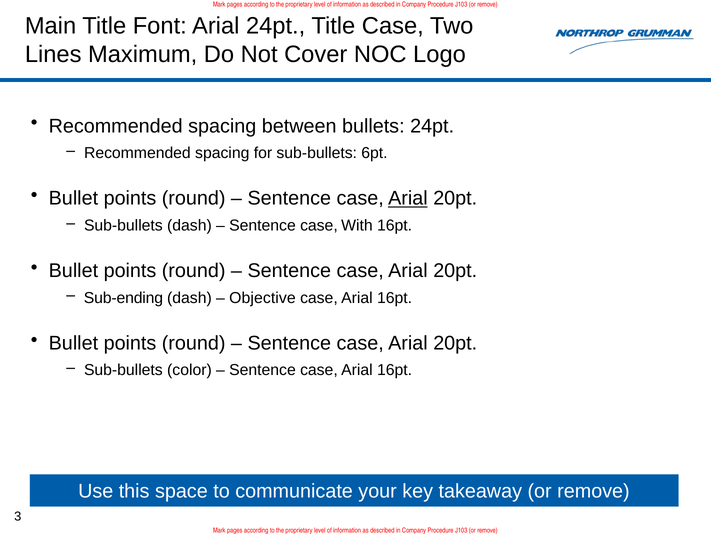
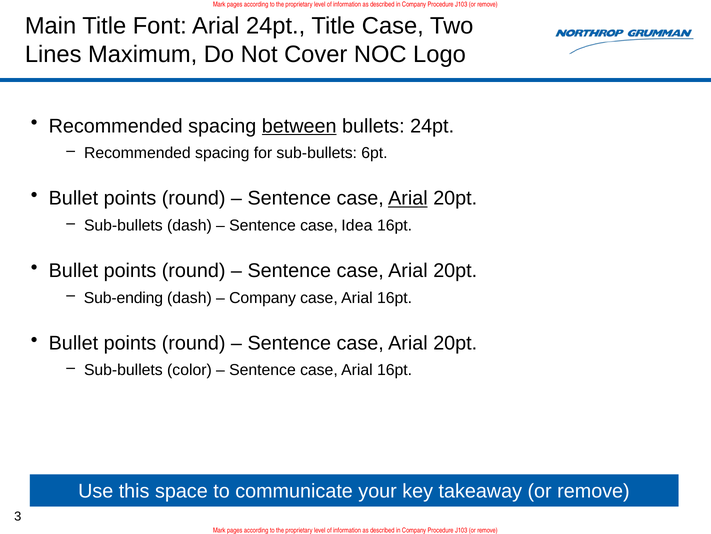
between underline: none -> present (299, 126)
With: With -> Idea (357, 225)
Objective: Objective -> Company (263, 297)
